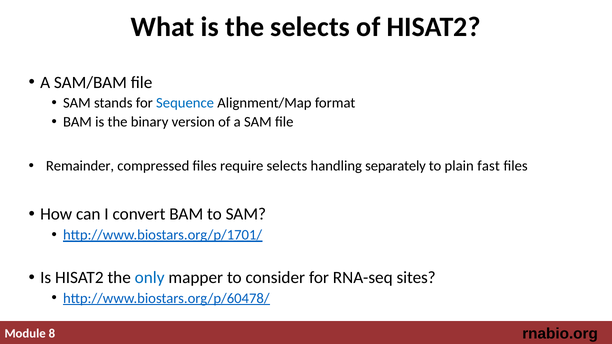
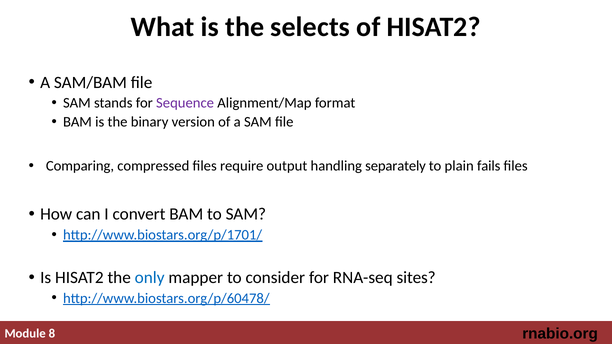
Sequence colour: blue -> purple (185, 103)
Remainder: Remainder -> Comparing (80, 166)
require selects: selects -> output (287, 166)
fast: fast -> fails (489, 166)
